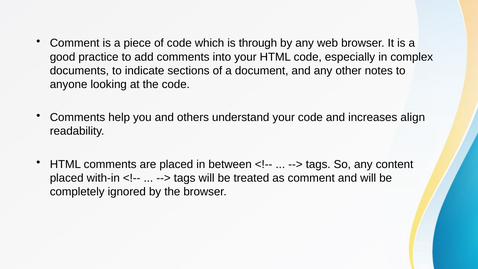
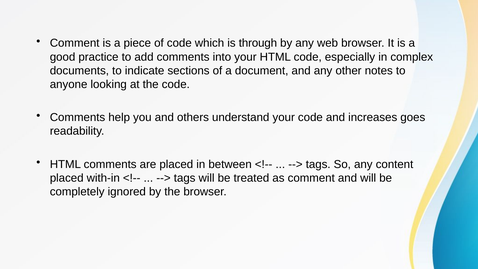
align: align -> goes (413, 117)
